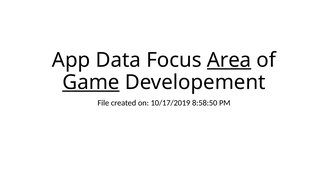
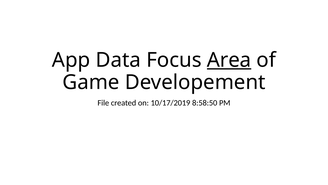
Game underline: present -> none (91, 82)
